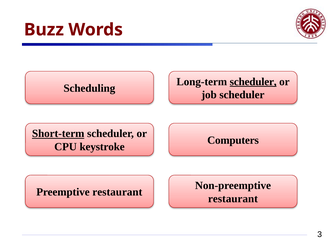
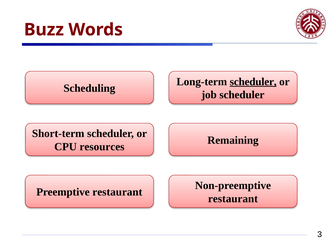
Short-term underline: present -> none (58, 133)
Computers: Computers -> Remaining (233, 140)
keystroke: keystroke -> resources (102, 147)
